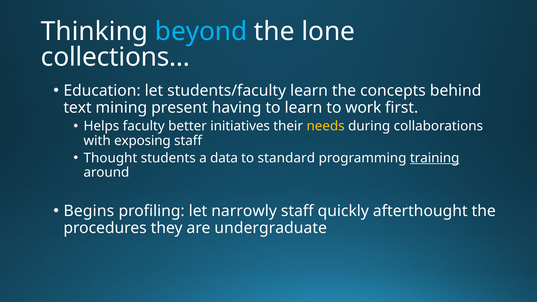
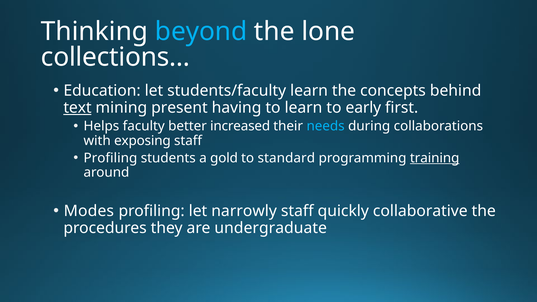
text underline: none -> present (78, 108)
work: work -> early (363, 108)
initiatives: initiatives -> increased (240, 126)
needs colour: yellow -> light blue (326, 126)
Thought: Thought -> Profiling (110, 158)
data: data -> gold (224, 158)
Begins: Begins -> Modes (89, 211)
afterthought: afterthought -> collaborative (420, 211)
